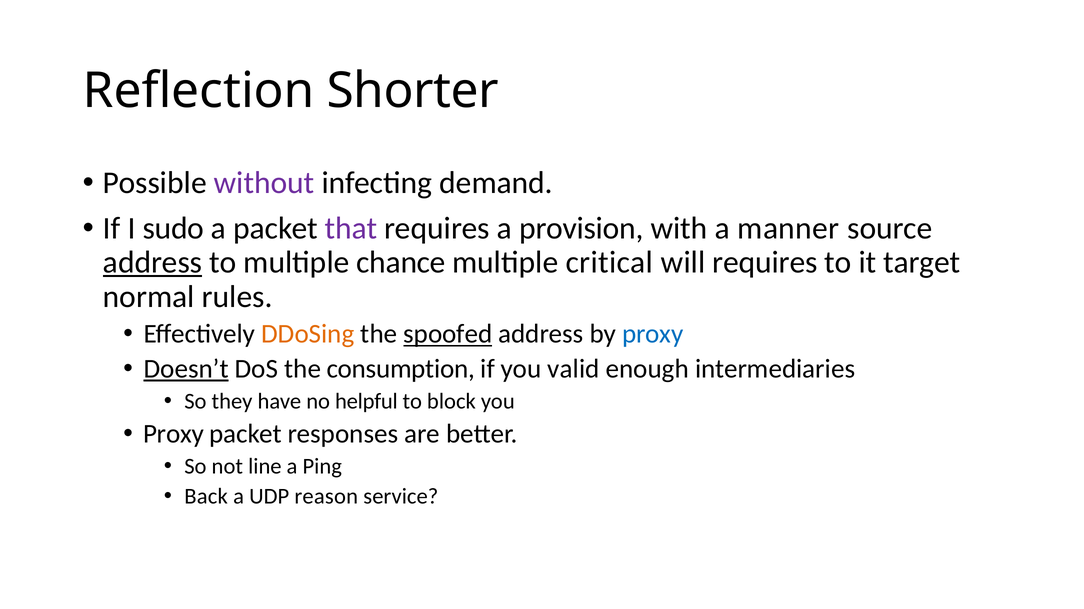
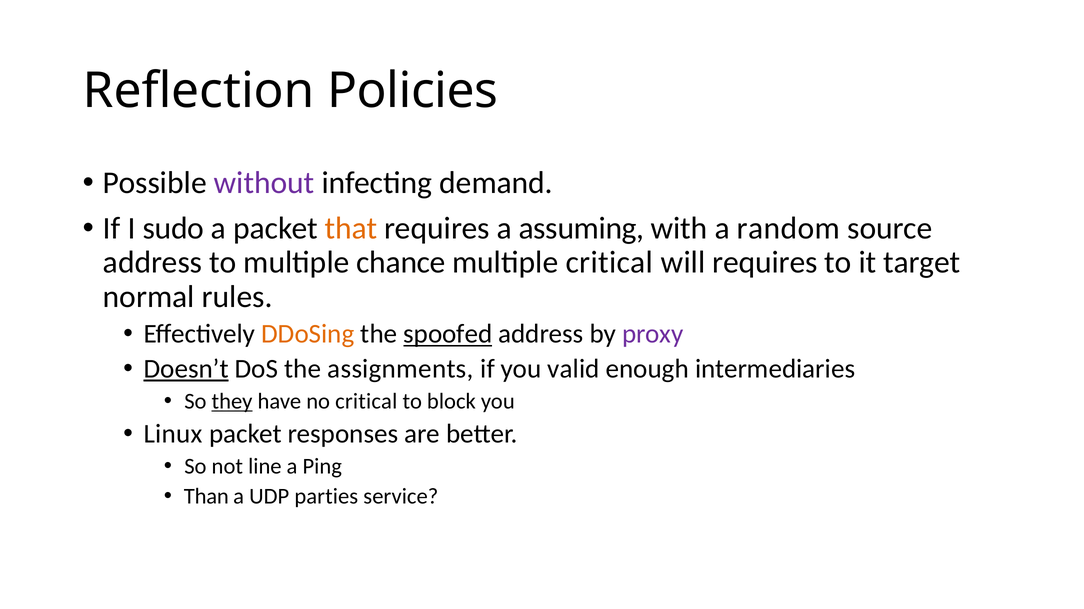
Shorter: Shorter -> Policies (413, 91)
that colour: purple -> orange (351, 229)
provision: provision -> assuming (581, 229)
manner: manner -> random (788, 229)
address underline: present -> none (153, 263)
proxy colour: blue -> purple (653, 334)
consumption: consumption -> assignments (400, 369)
they underline: none -> present (232, 402)
no helpful: helpful -> critical (366, 402)
Proxy: Proxy -> Linux (173, 434)
Back: Back -> Than (206, 497)
reason: reason -> parties (326, 497)
